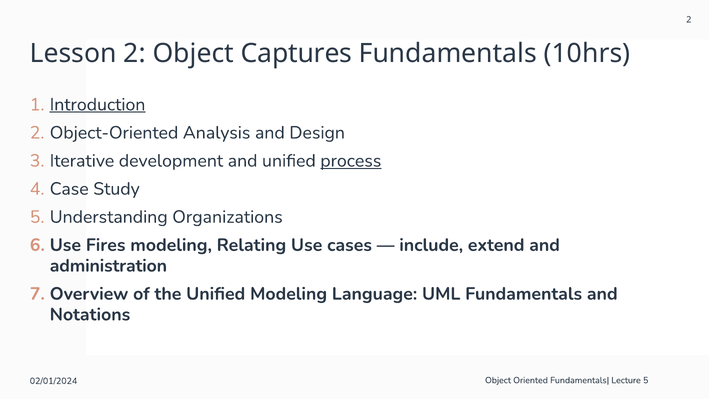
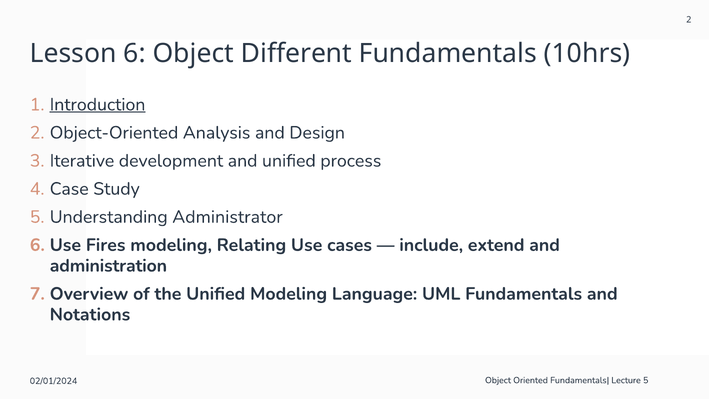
Lesson 2: 2 -> 6 (135, 54)
Captures: Captures -> Different (296, 54)
process underline: present -> none (351, 161)
Organizations: Organizations -> Administrator (227, 217)
